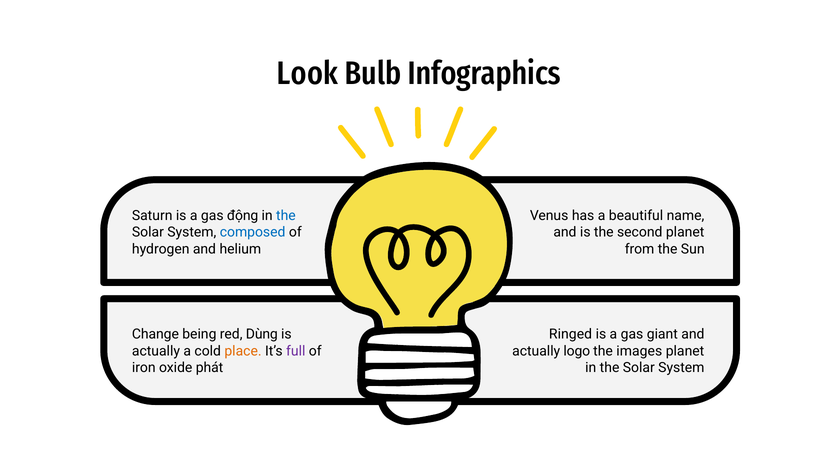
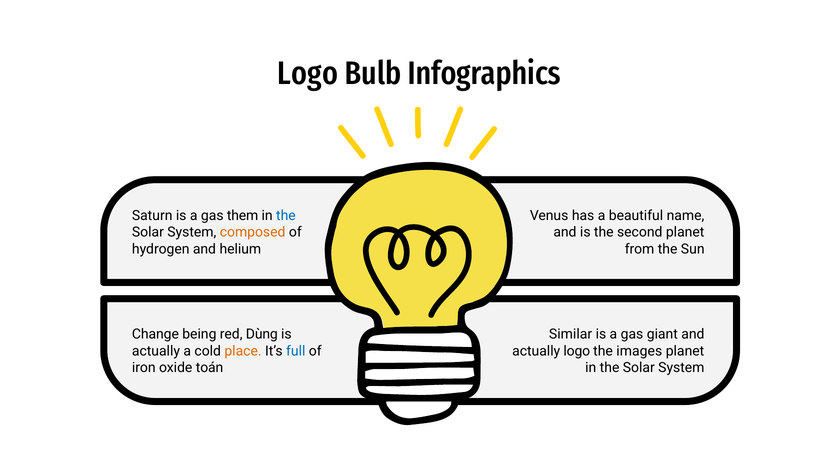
Look: Look -> Logo (308, 74)
động: động -> them (243, 216)
composed colour: blue -> orange (253, 233)
Ringed: Ringed -> Similar (571, 335)
full colour: purple -> blue (296, 351)
phát: phát -> toán (210, 368)
